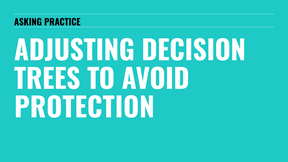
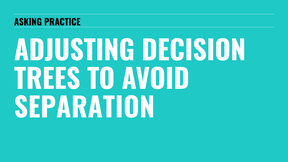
PROTECTION: PROTECTION -> SEPARATION (84, 108)
